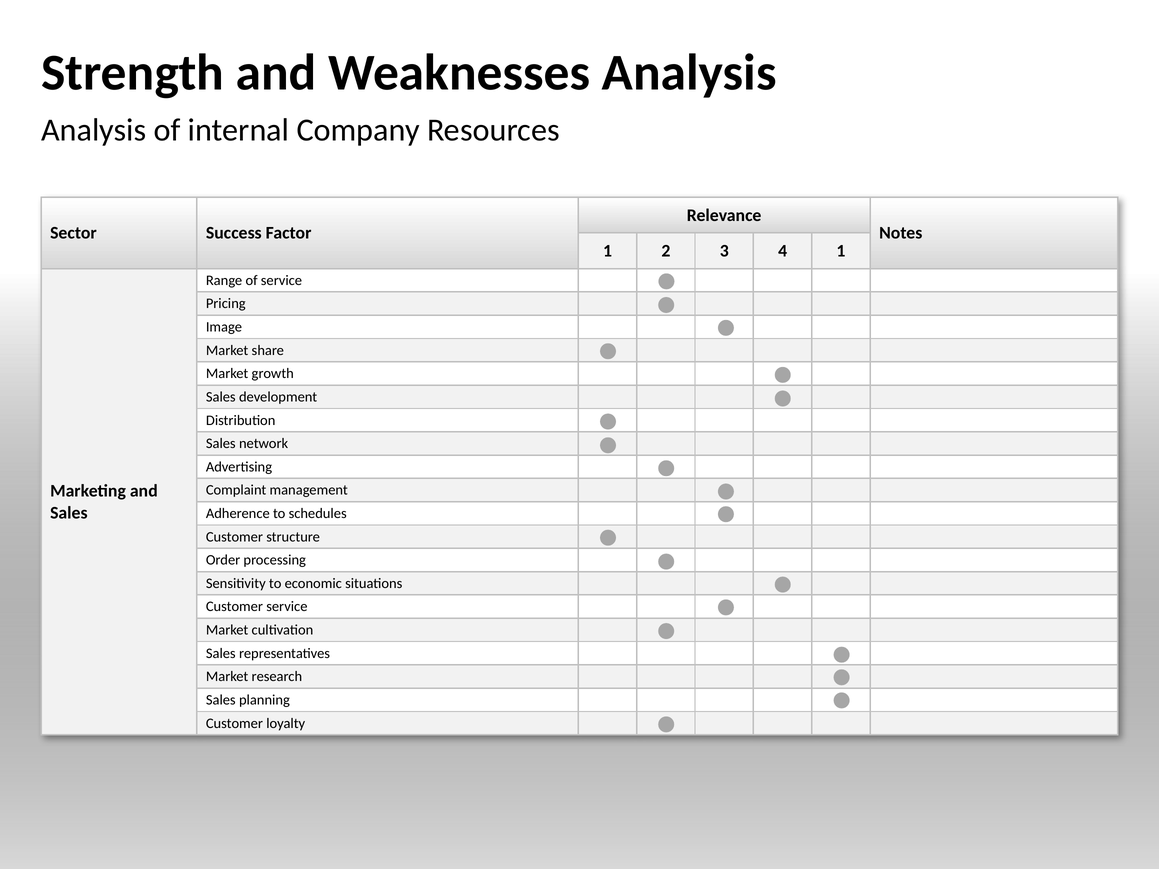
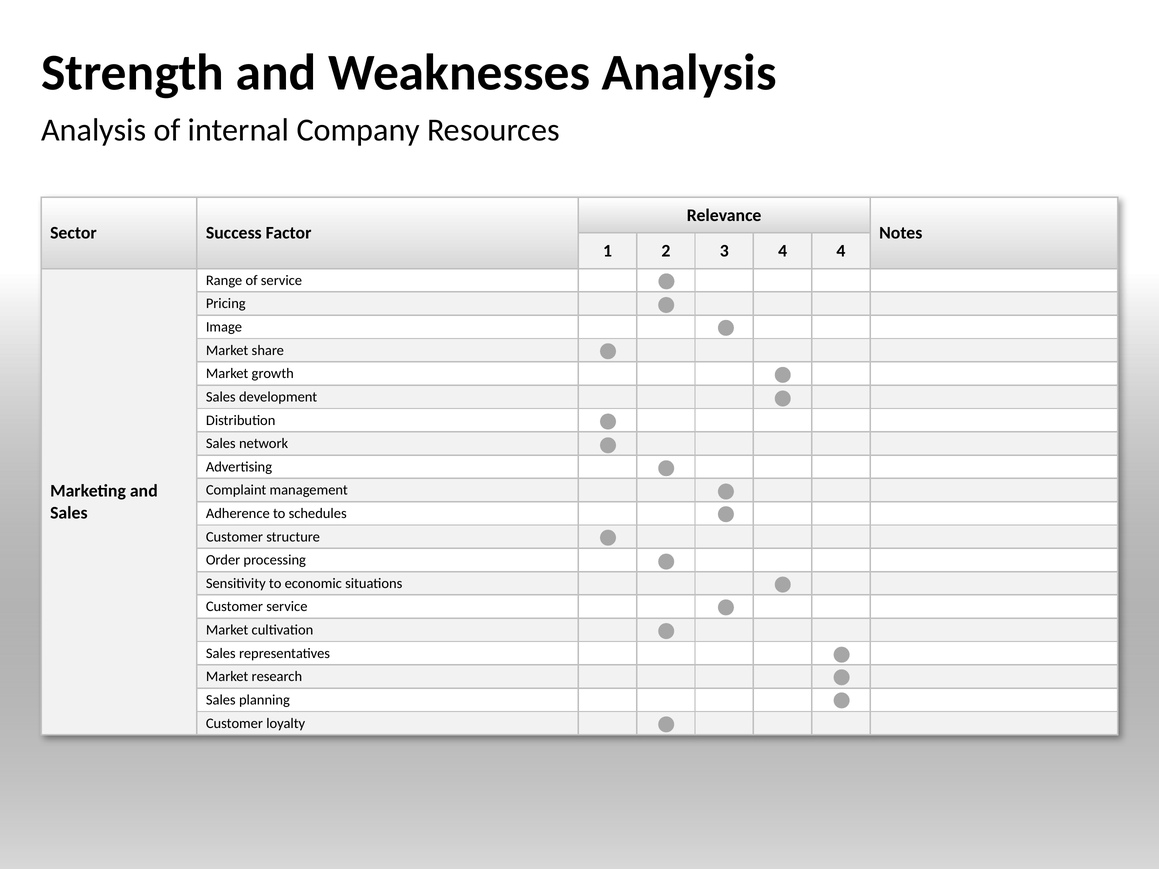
4 1: 1 -> 4 (841, 251)
